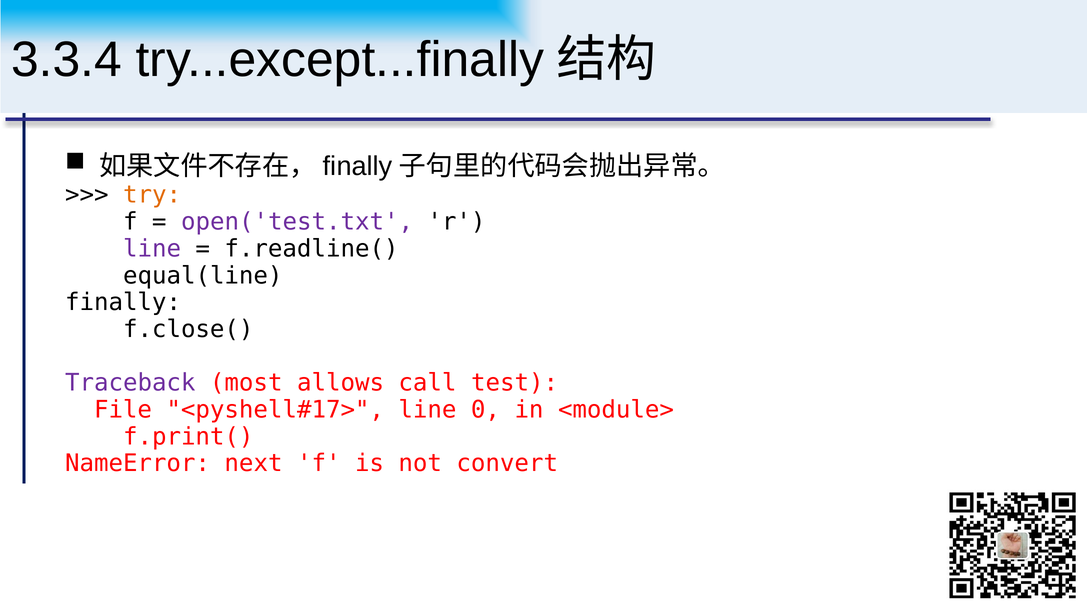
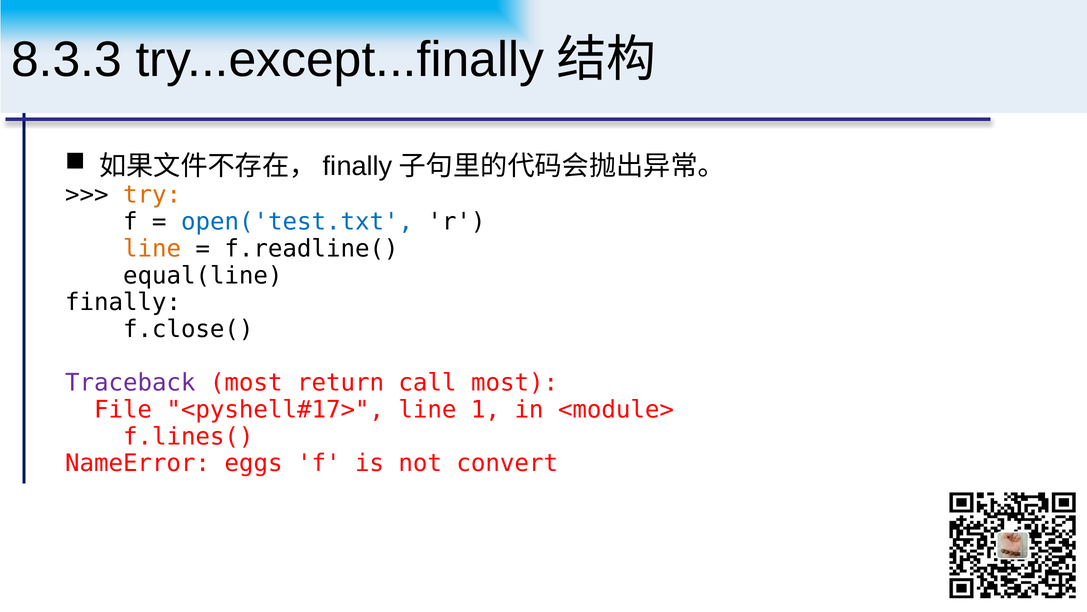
3.3.4: 3.3.4 -> 8.3.3 (67, 60)
open('test.txt colour: purple -> blue (297, 222)
line colour: purple -> orange (152, 249)
allows: allows -> return (341, 383)
call test: test -> most (515, 383)
0: 0 -> 1 (485, 409)
f.print(: f.print( -> f.lines( (188, 436)
next: next -> eggs (254, 463)
